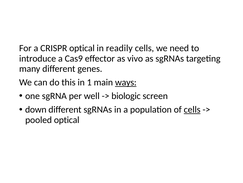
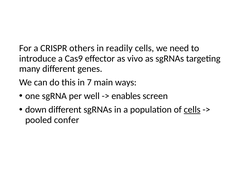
CRISPR optical: optical -> others (82, 48)
1: 1 -> 7 (89, 82)
ways underline: present -> none (126, 82)
biologic: biologic -> enables (126, 96)
pooled optical: optical -> confer (67, 119)
